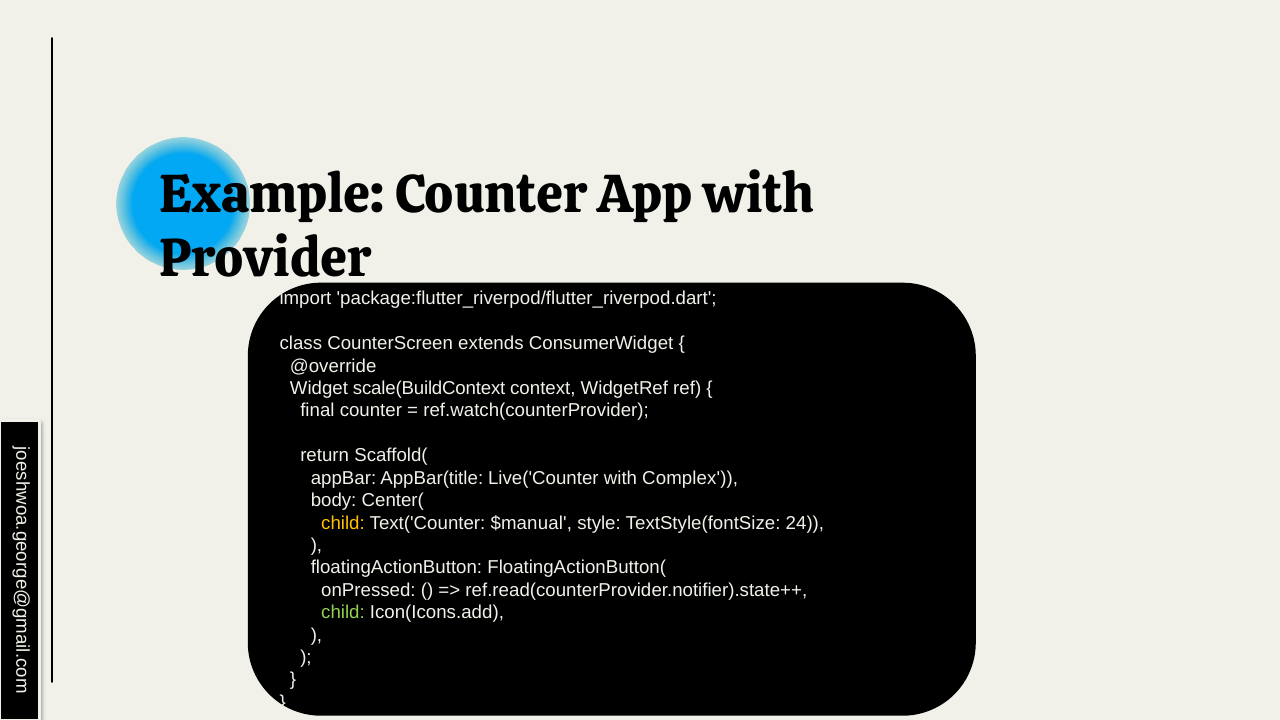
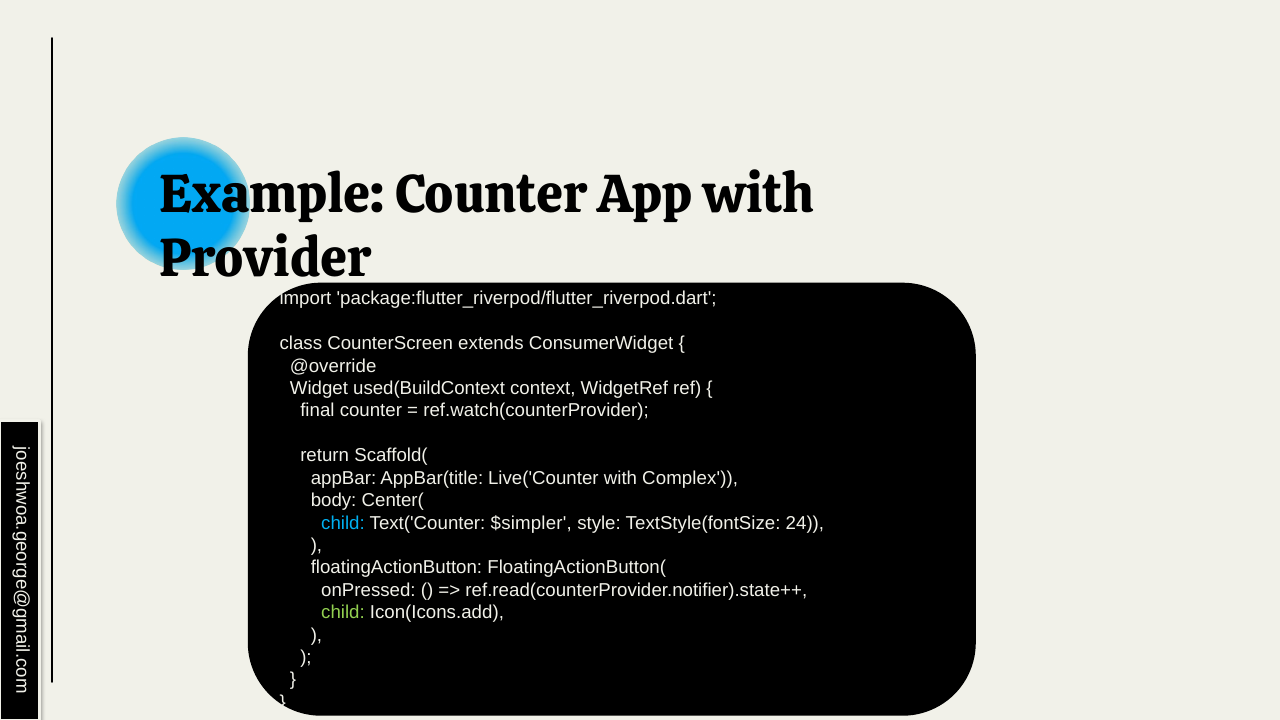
scale(BuildContext: scale(BuildContext -> used(BuildContext (429, 388)
child colour: yellow -> light blue (343, 523)
$manual: $manual -> $simpler (531, 523)
